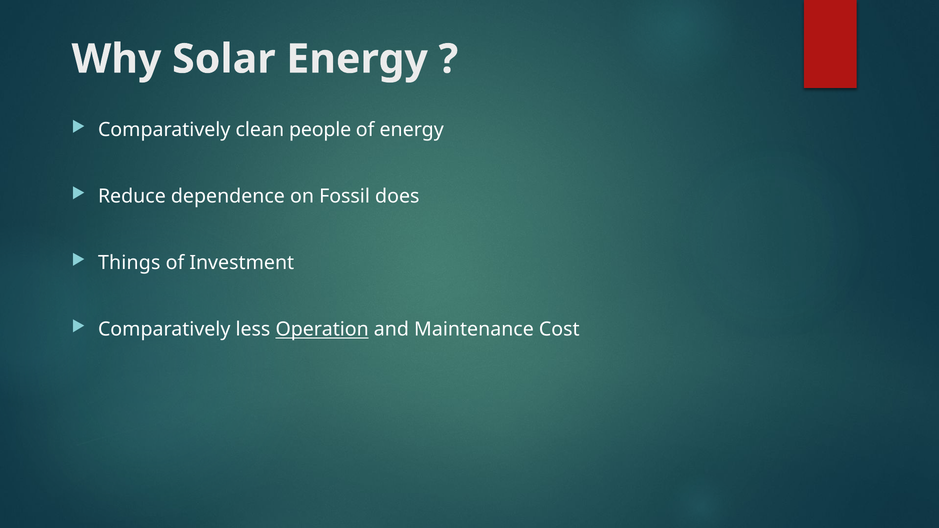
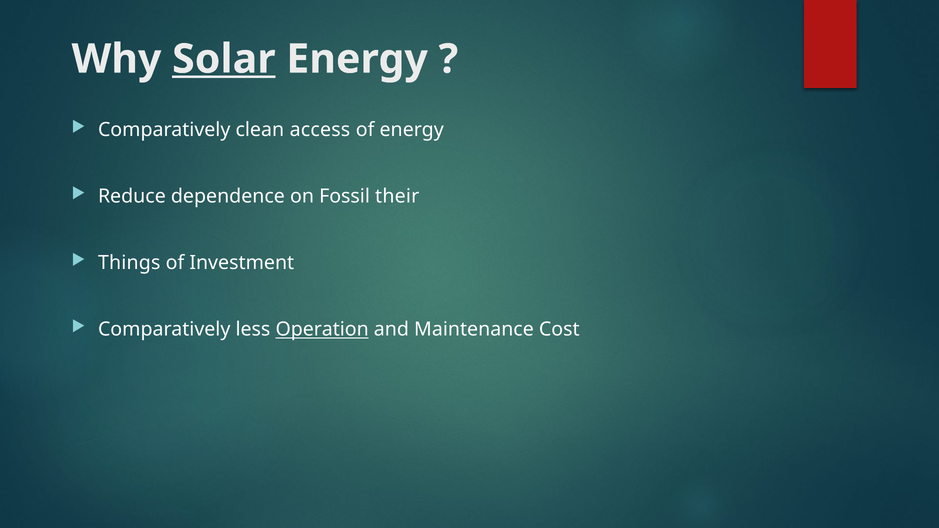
Solar underline: none -> present (224, 59)
people: people -> access (320, 130)
does: does -> their (397, 197)
